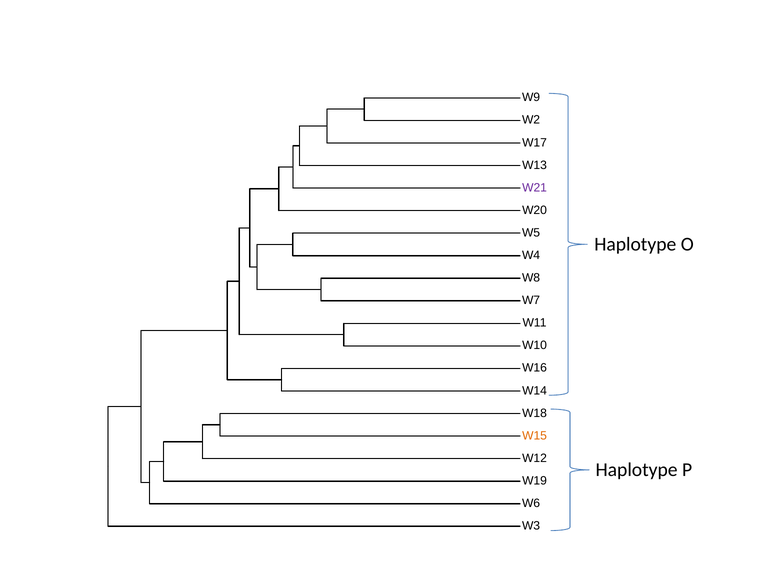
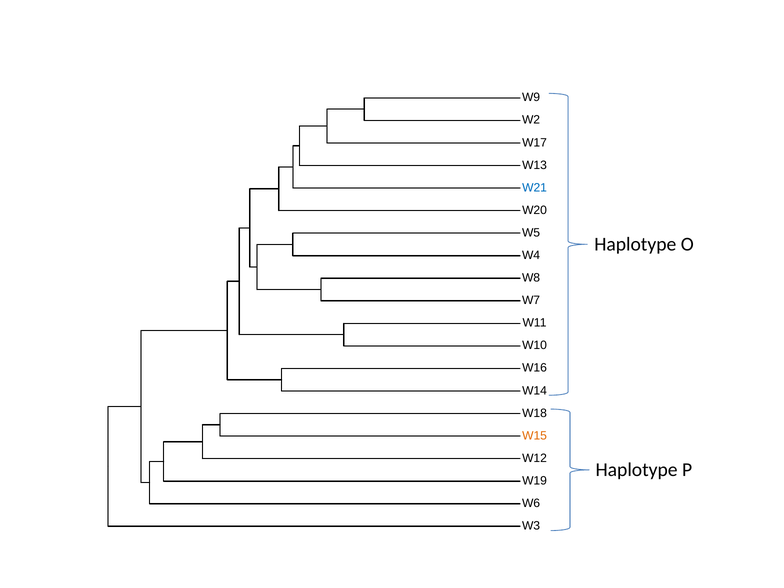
W21 colour: purple -> blue (535, 188)
